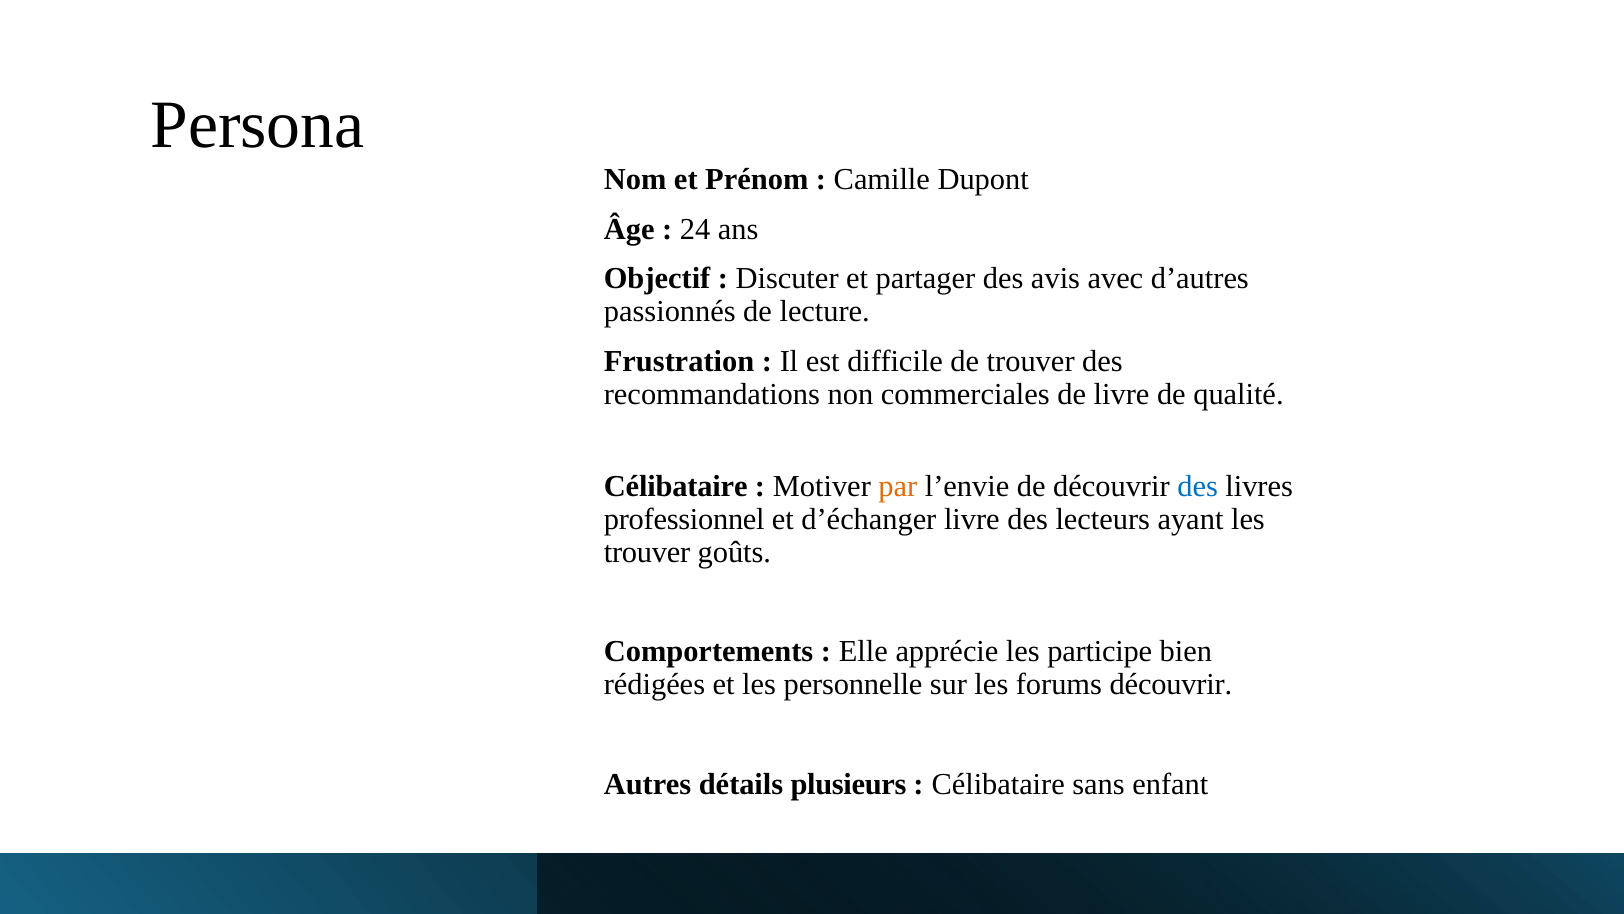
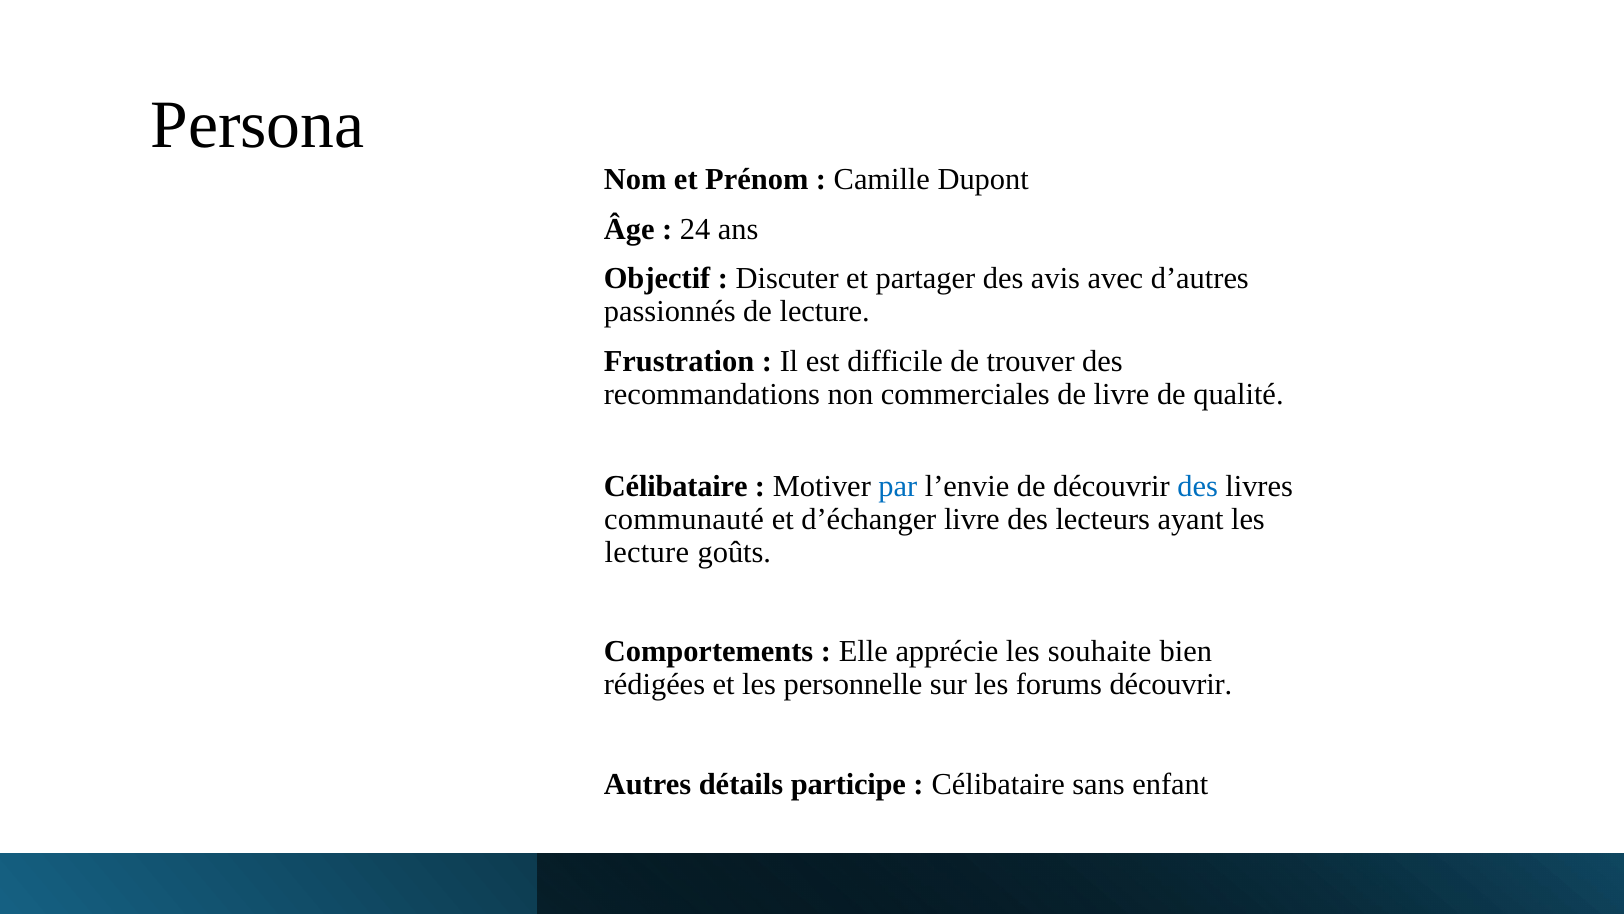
par colour: orange -> blue (898, 486)
professionnel: professionnel -> communauté (684, 519)
trouver: trouver -> lecture (647, 552)
participe: participe -> souhaite (1100, 651)
plusieurs: plusieurs -> participe (848, 784)
